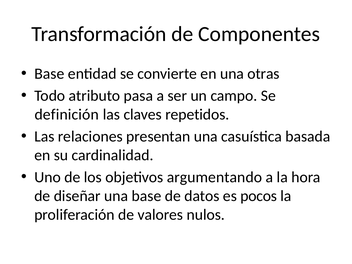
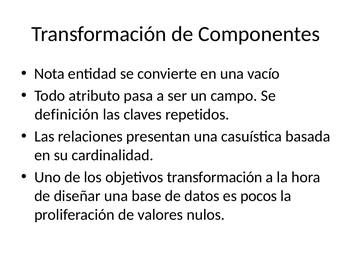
Base: Base -> Nota (49, 74)
otras: otras -> vacío (264, 74)
objetivos argumentando: argumentando -> transformación (215, 177)
